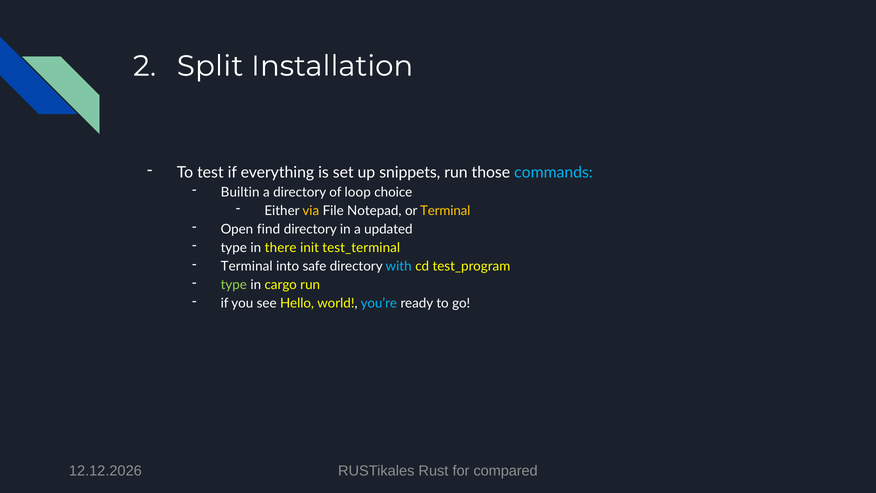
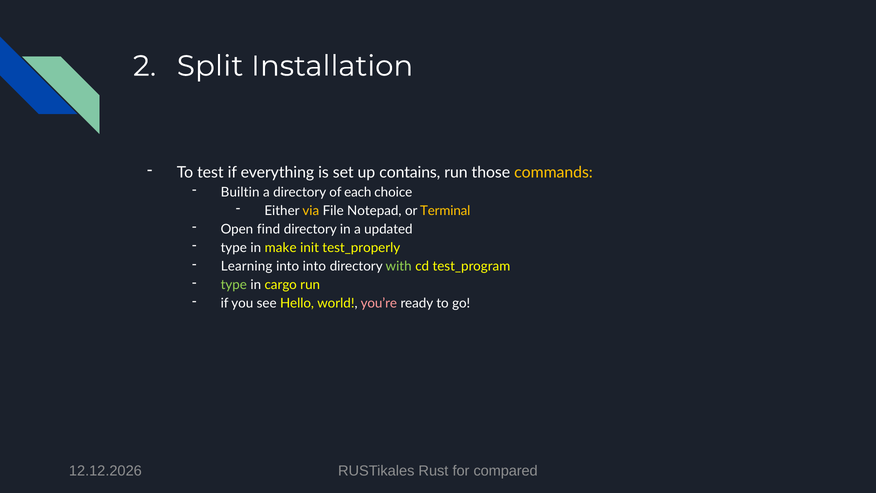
snippets: snippets -> contains (410, 172)
commands colour: light blue -> yellow (554, 172)
loop: loop -> each (358, 192)
there: there -> make (281, 248)
test_terminal: test_terminal -> test_properly (361, 248)
Terminal: Terminal -> Learning (247, 266)
into safe: safe -> into (314, 266)
with colour: light blue -> light green (399, 266)
you’re colour: light blue -> pink (379, 303)
